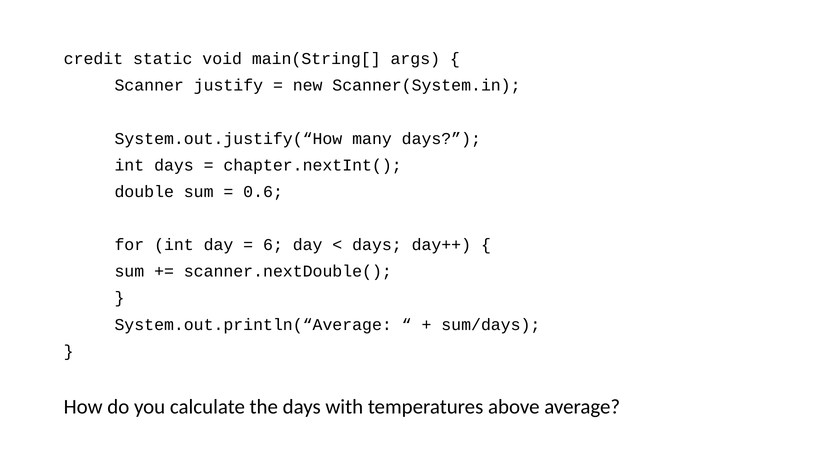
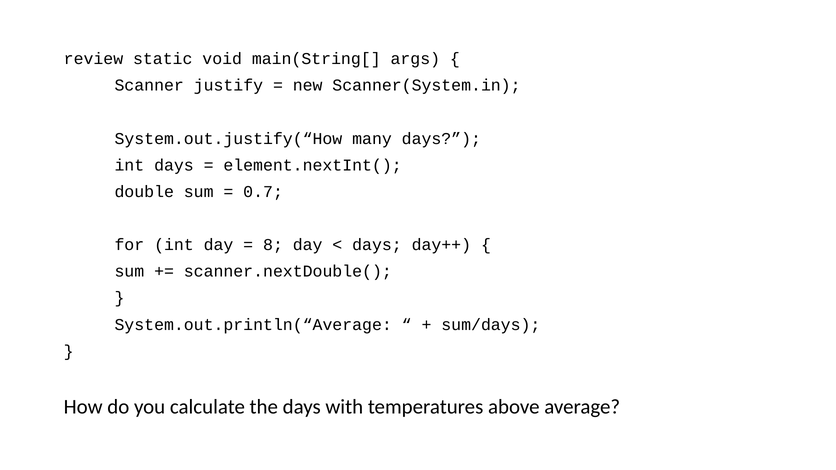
credit: credit -> review (93, 59)
chapter.nextInt(: chapter.nextInt( -> element.nextInt( (313, 165)
0.6: 0.6 -> 0.7 (263, 192)
6: 6 -> 8 (273, 245)
